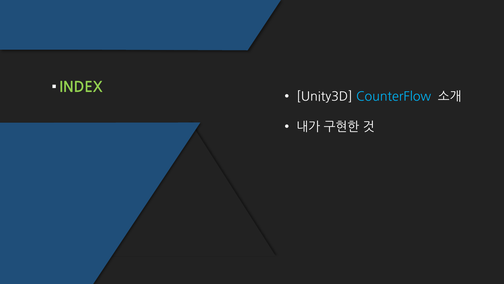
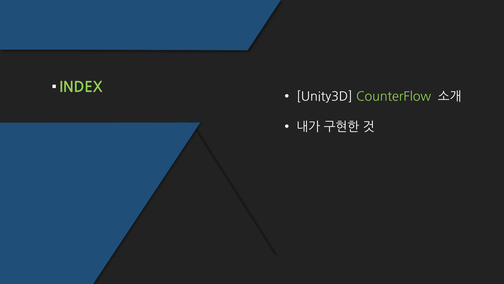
CounterFlow colour: light blue -> light green (394, 97)
